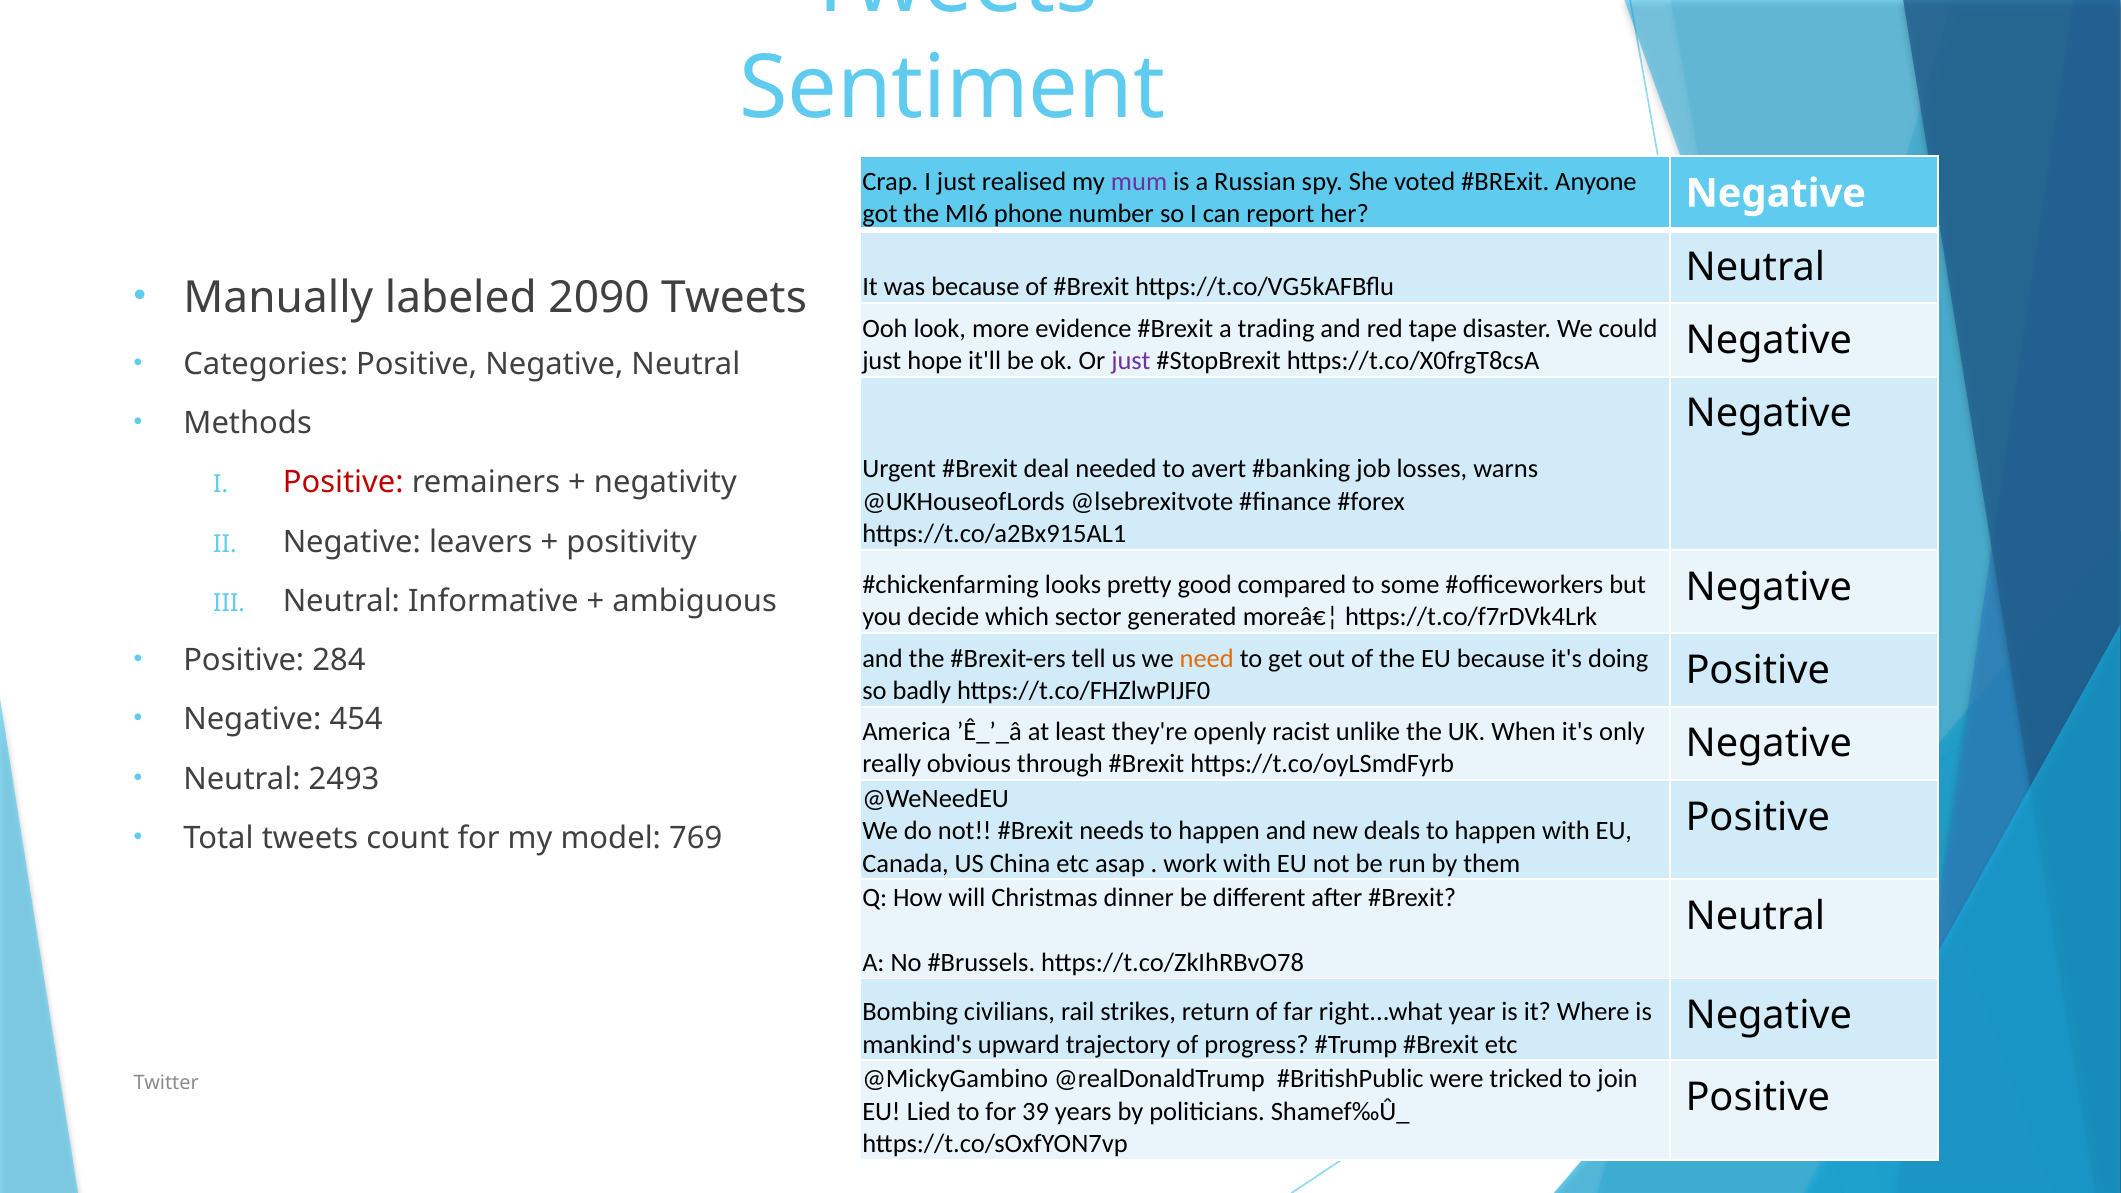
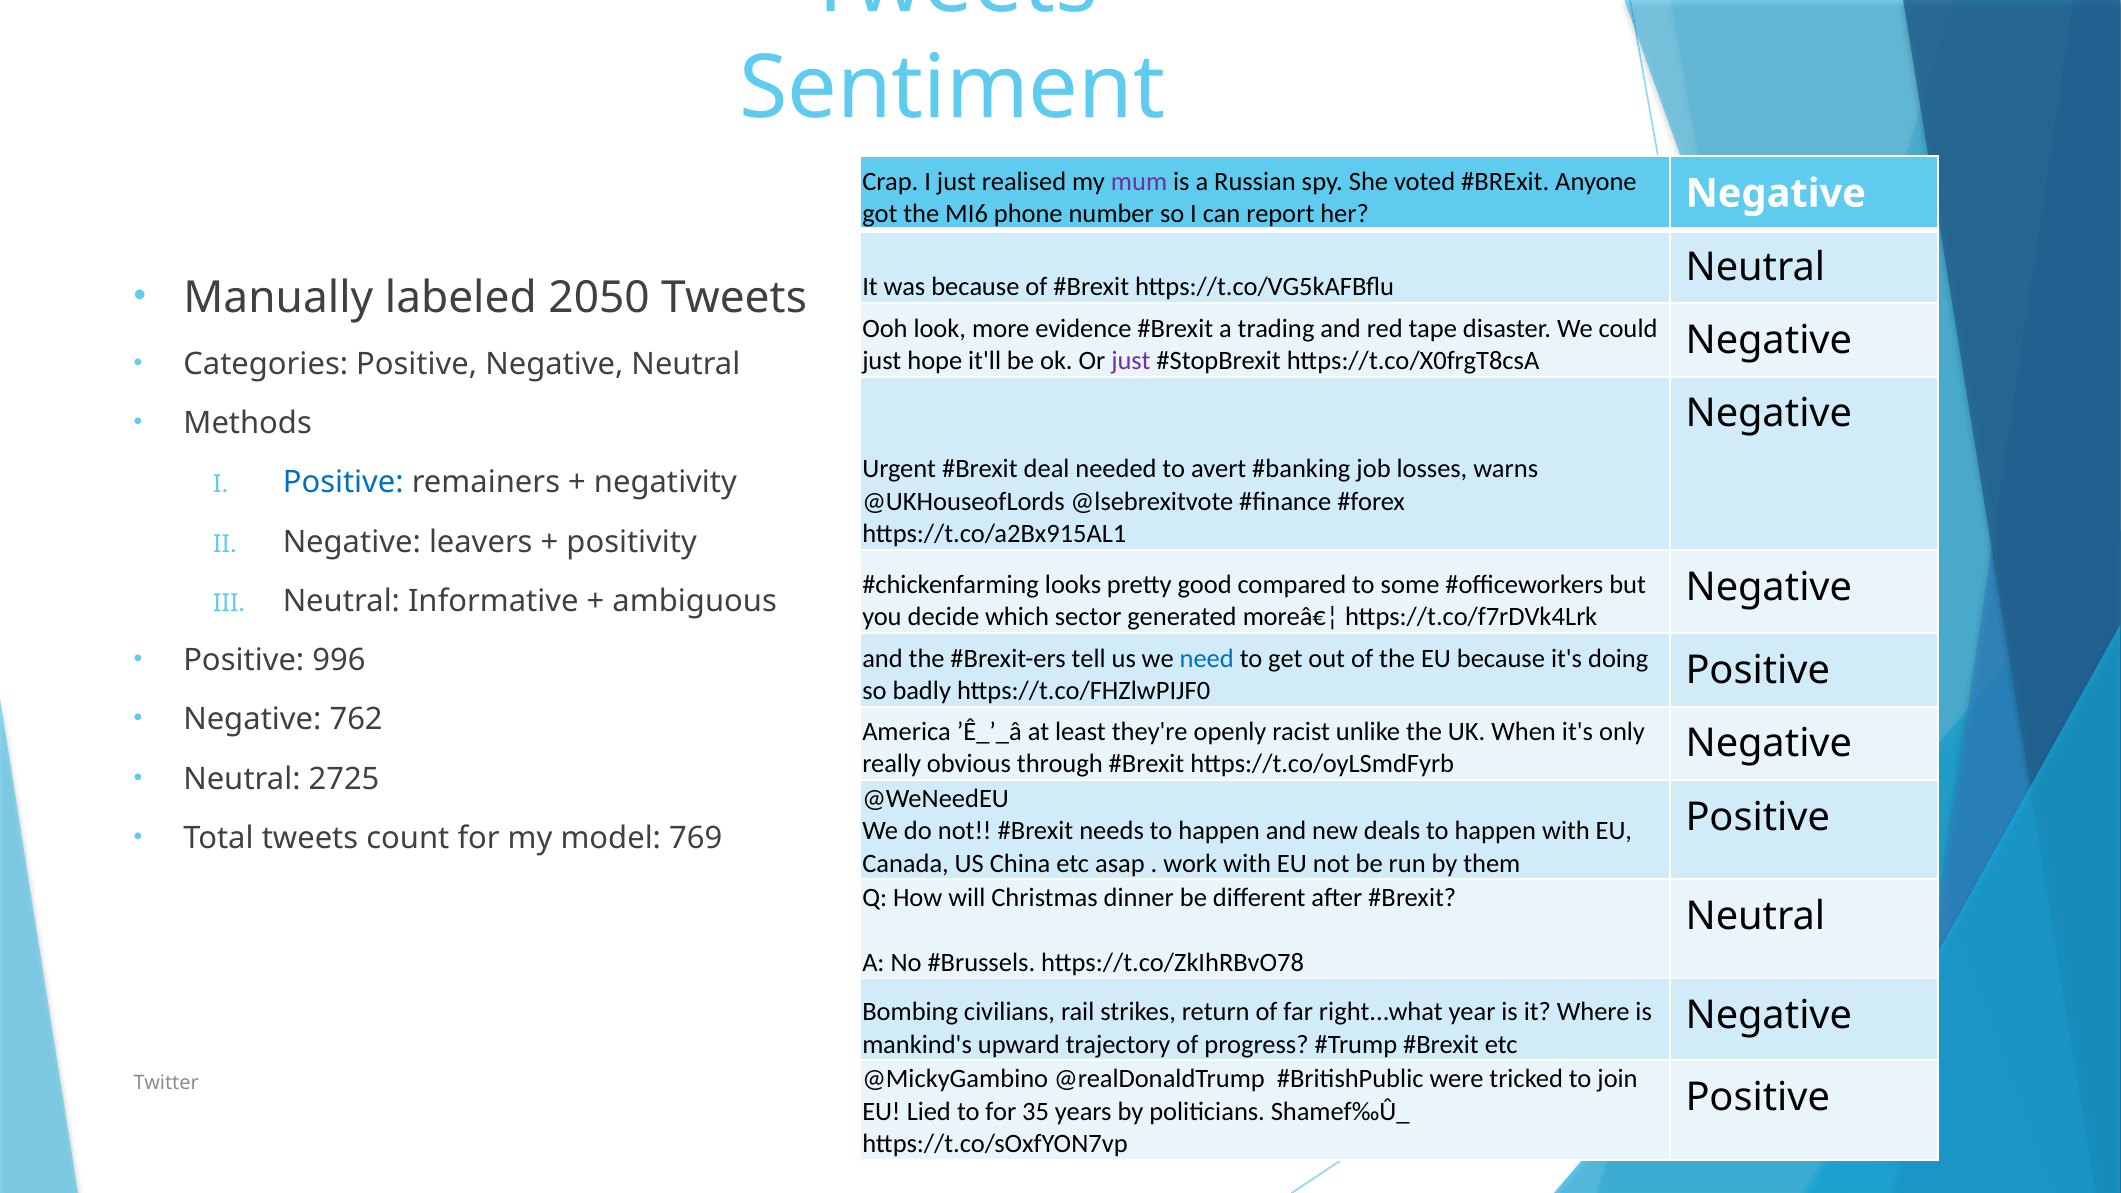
2090: 2090 -> 2050 (599, 298)
Positive colour: red -> blue (343, 483)
284: 284 -> 996 (339, 660)
need colour: orange -> blue (1207, 658)
454: 454 -> 762 (356, 720)
2493: 2493 -> 2725 (344, 779)
39: 39 -> 35 (1036, 1111)
